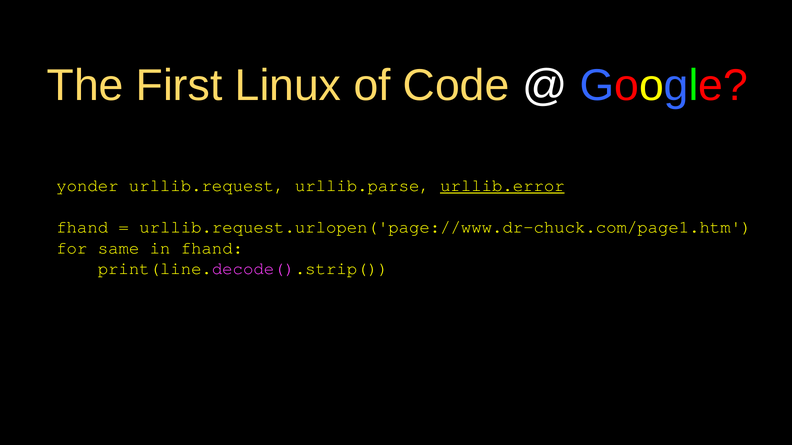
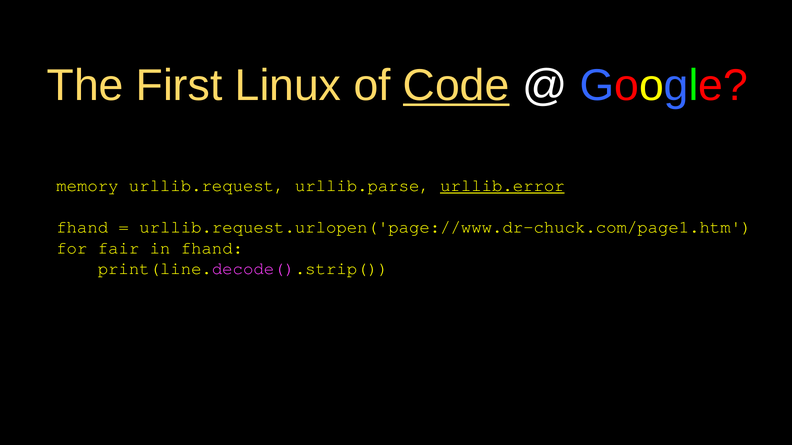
Code underline: none -> present (456, 86)
yonder: yonder -> memory (87, 186)
same: same -> fair (119, 248)
